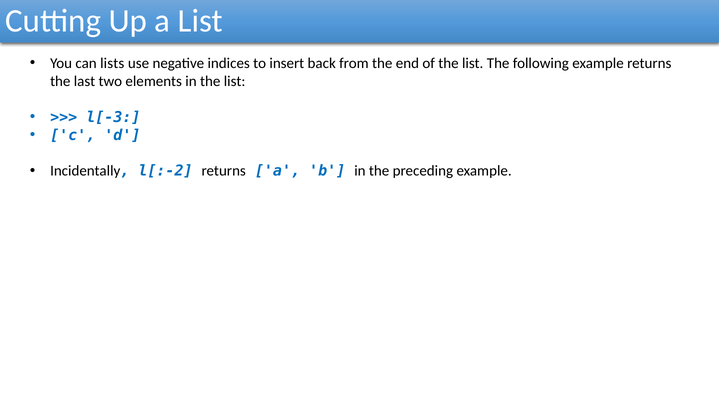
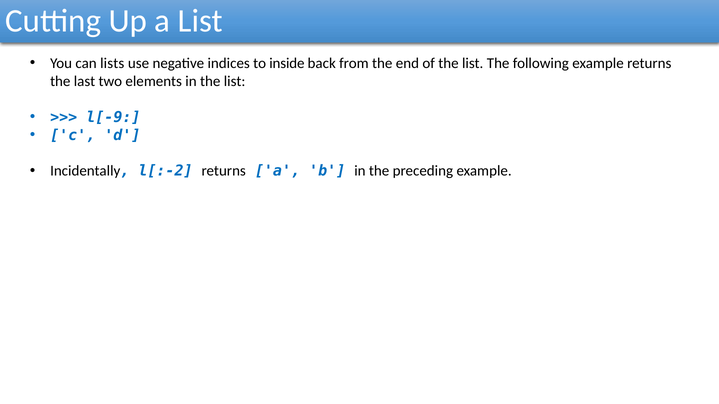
insert: insert -> inside (287, 63)
l[-3: l[-3 -> l[-9 (113, 117)
